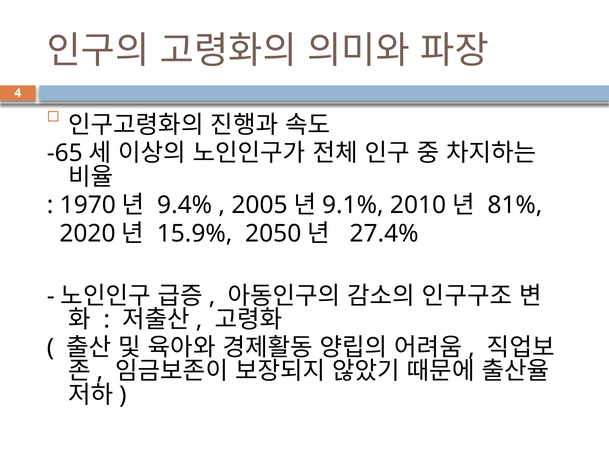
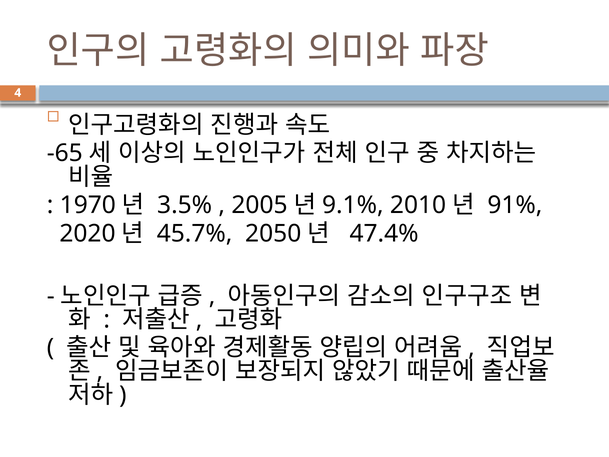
9.4%: 9.4% -> 3.5% (185, 205)
81%: 81% -> 91% (515, 205)
15.9%: 15.9% -> 45.7% (195, 233)
27.4%: 27.4% -> 47.4% (384, 233)
